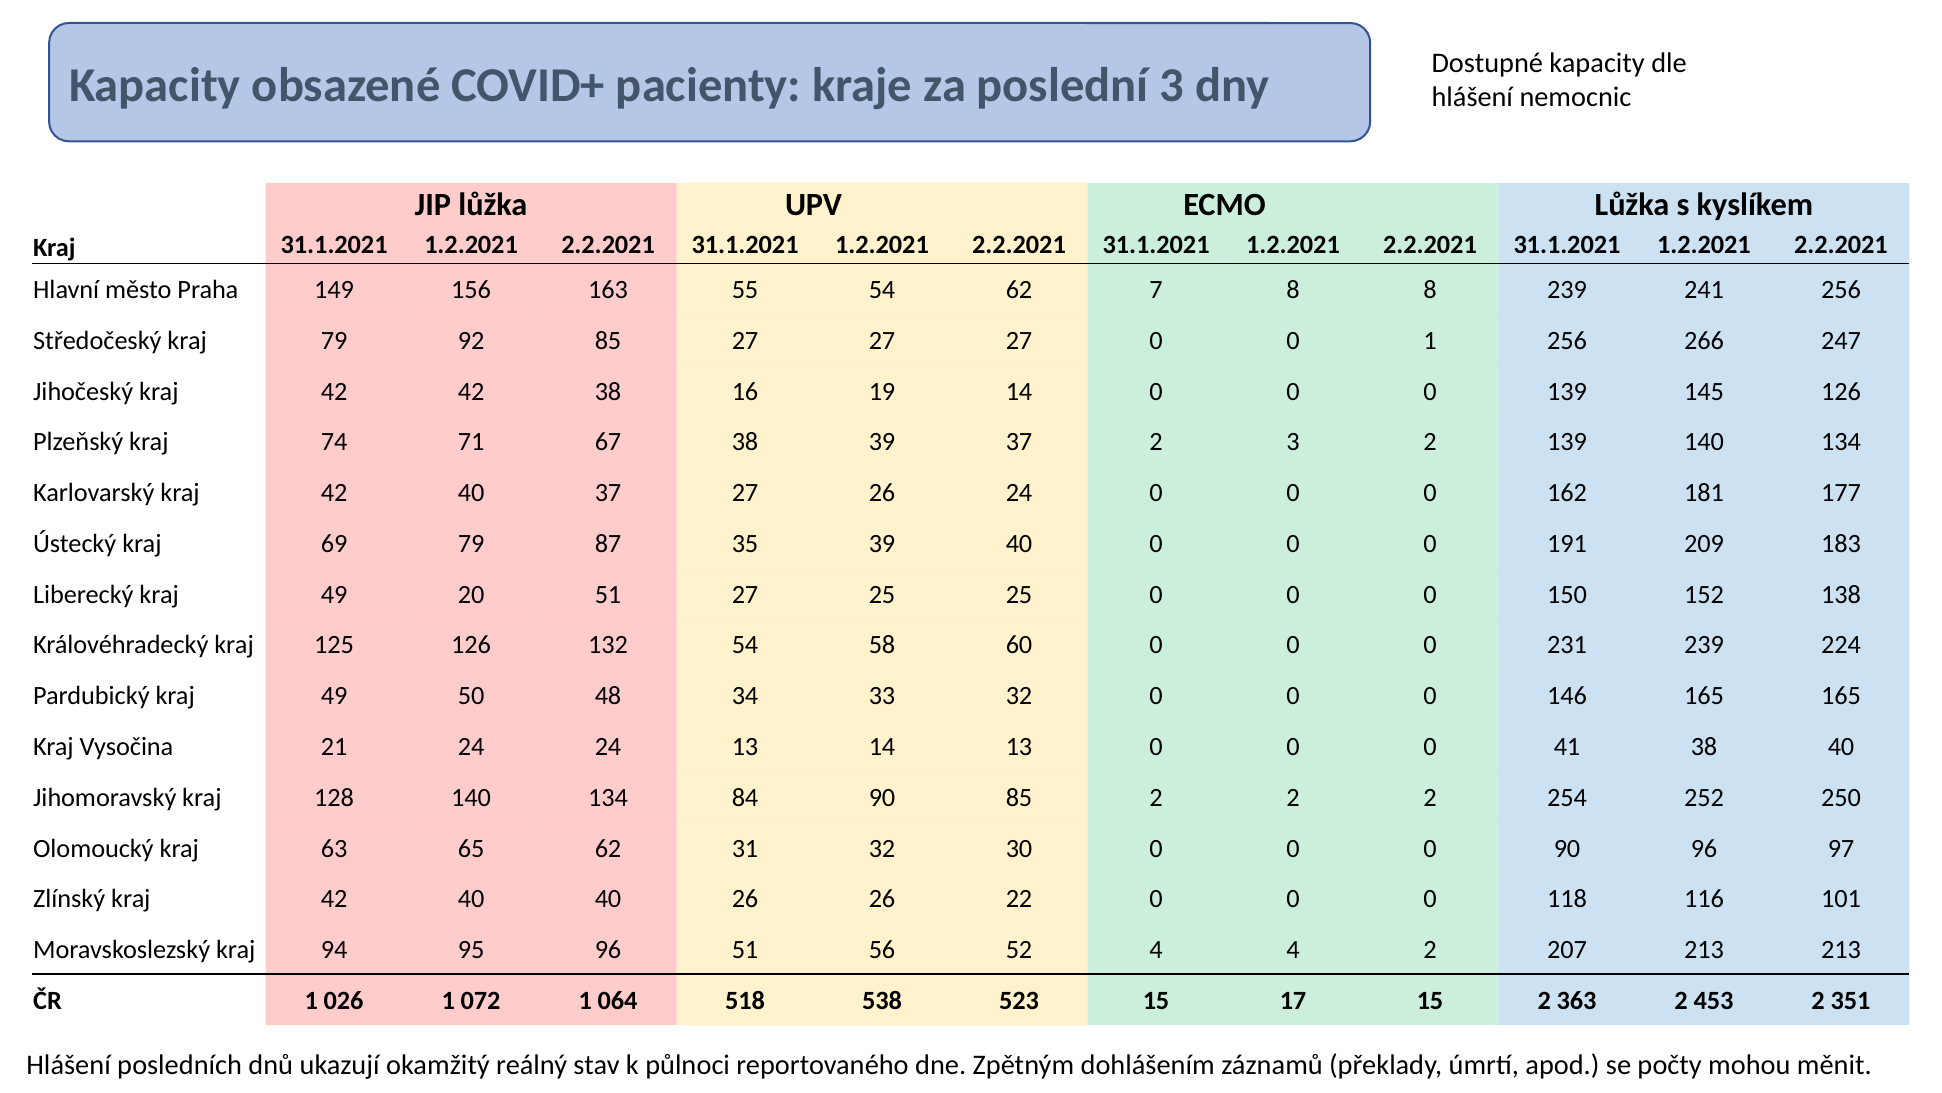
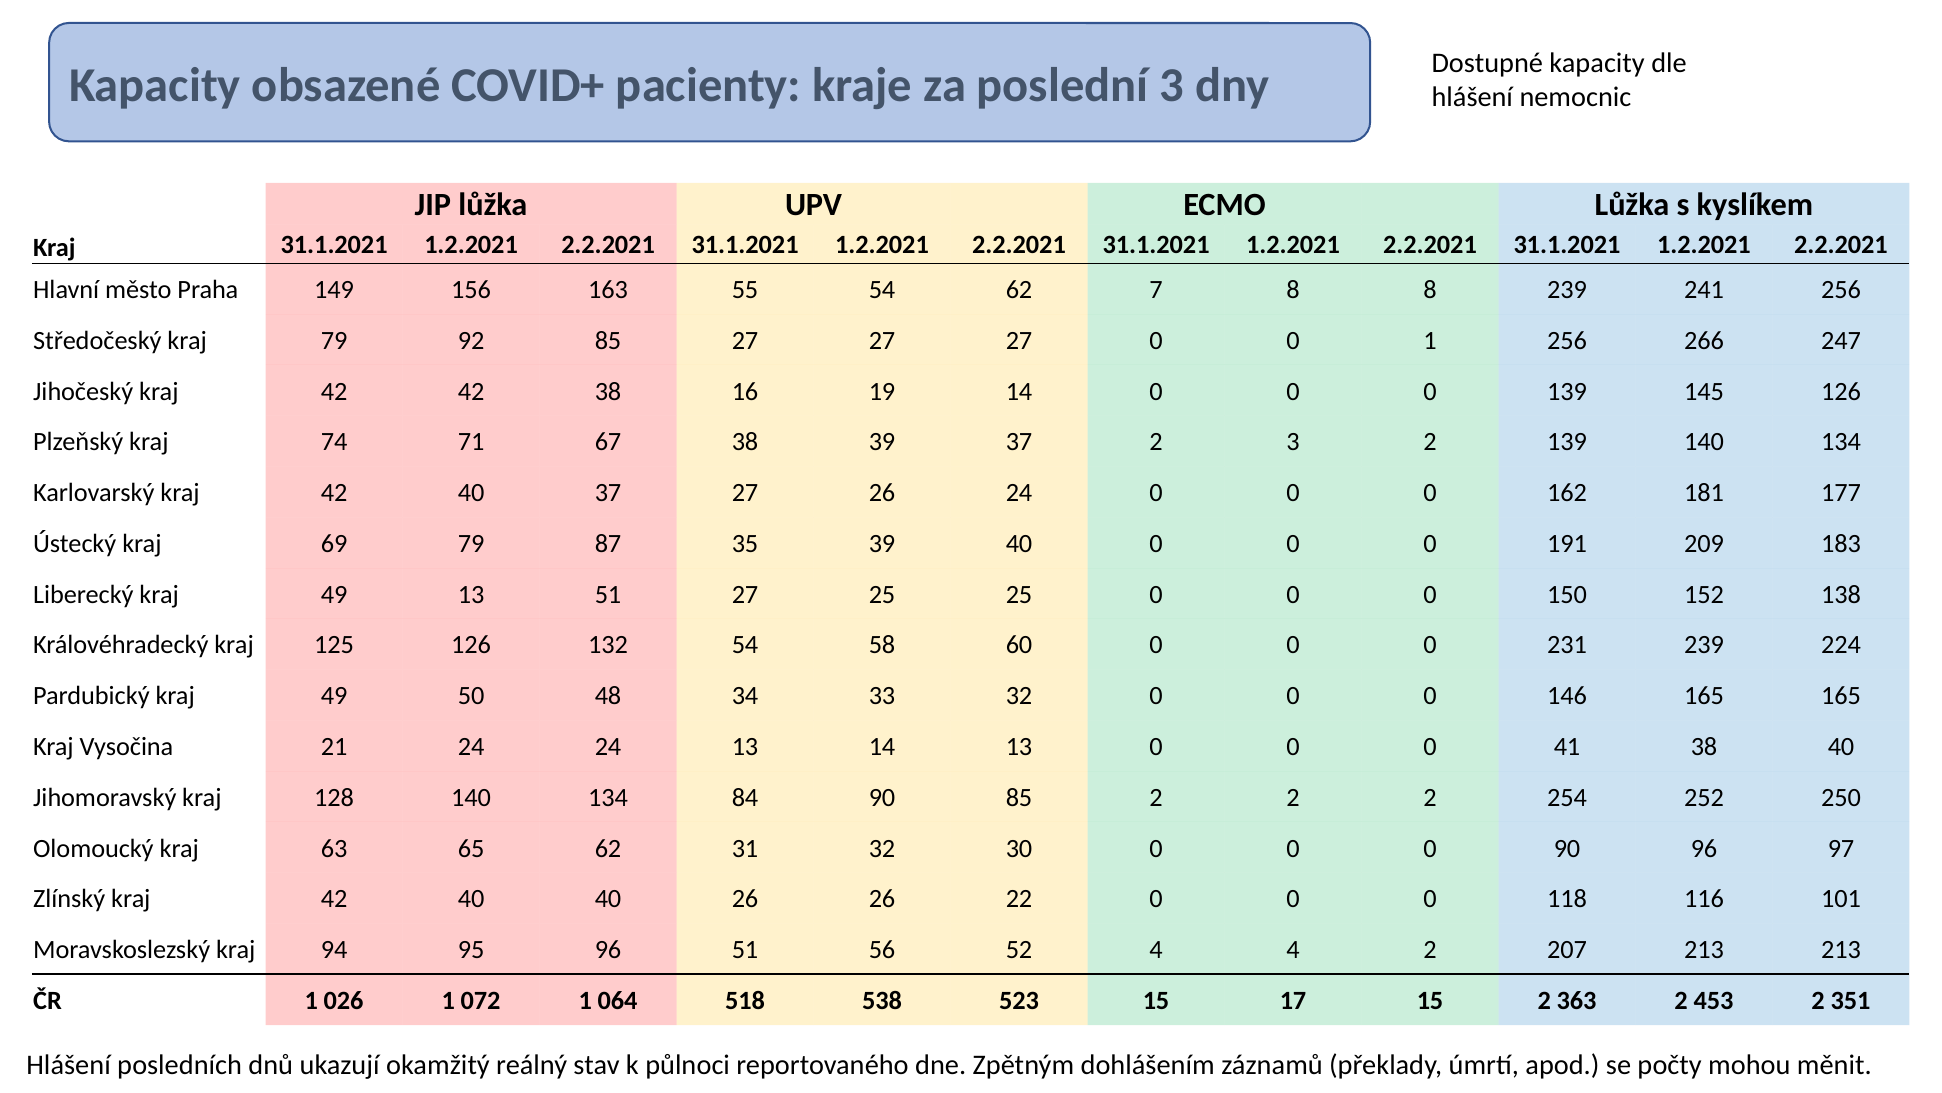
49 20: 20 -> 13 (471, 594)
